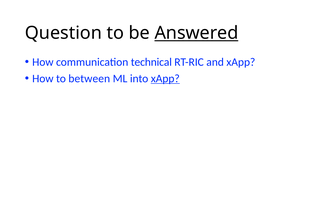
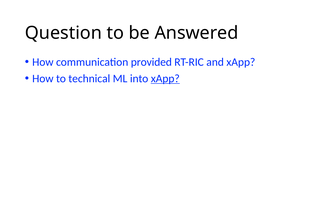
Answered underline: present -> none (196, 33)
technical: technical -> provided (151, 62)
between: between -> technical (89, 78)
